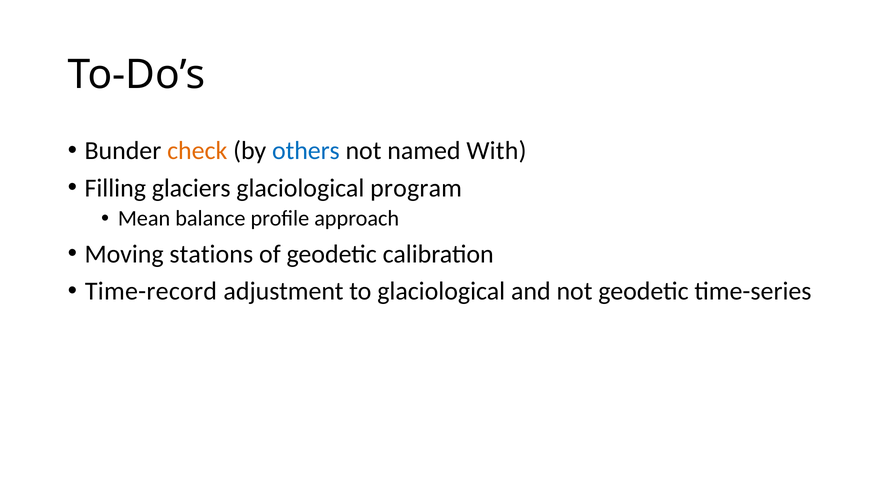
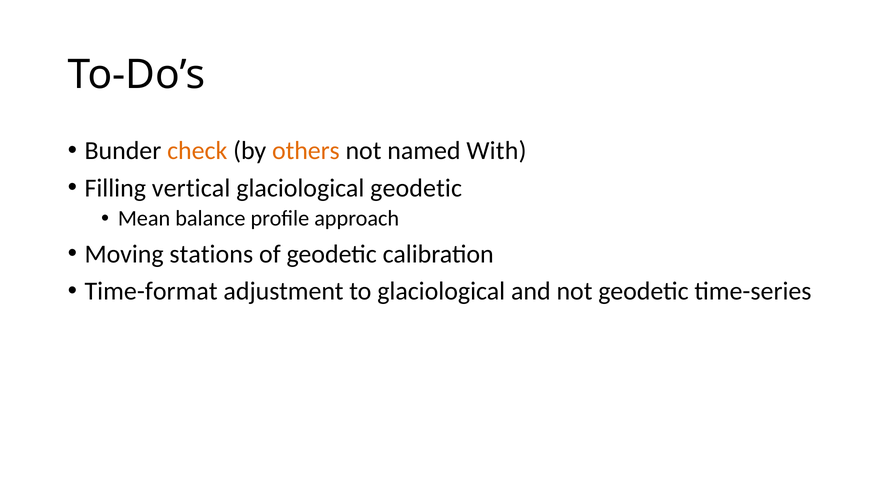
others colour: blue -> orange (306, 150)
glaciers: glaciers -> vertical (191, 188)
glaciological program: program -> geodetic (416, 188)
Time-record: Time-record -> Time-format (151, 291)
